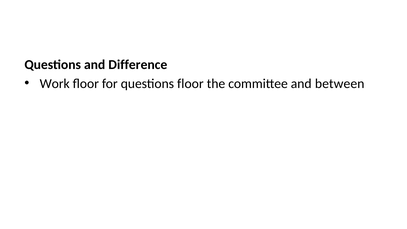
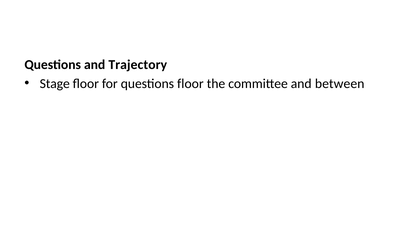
Difference: Difference -> Trajectory (138, 65)
Work: Work -> Stage (55, 84)
